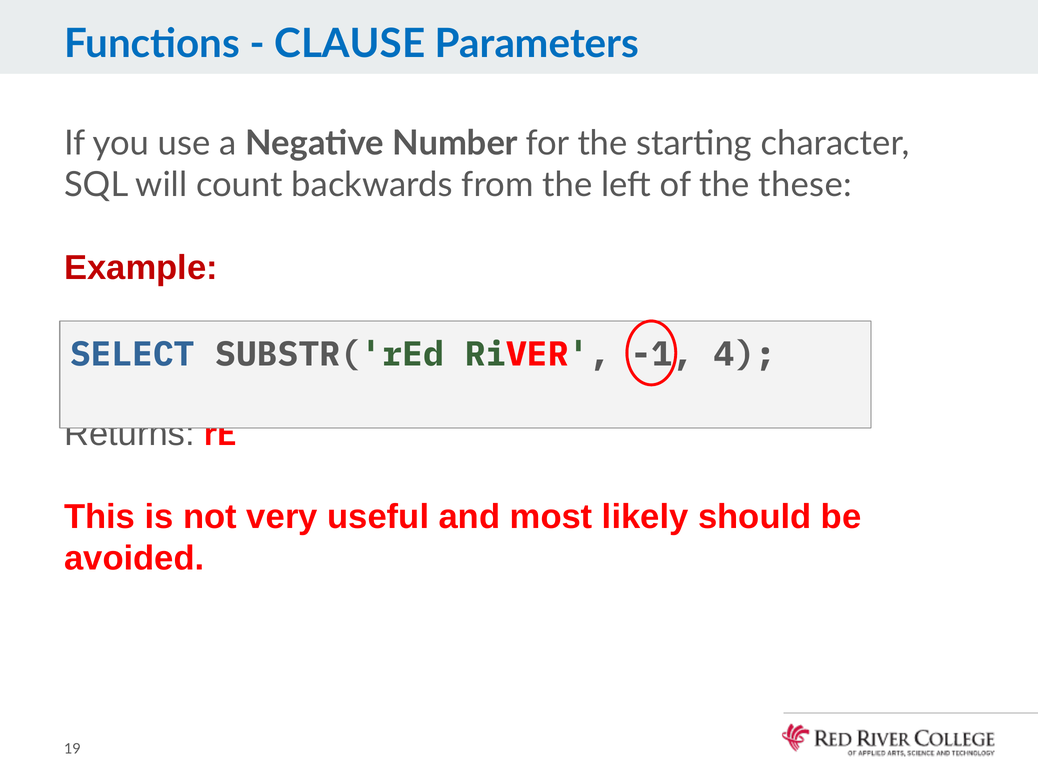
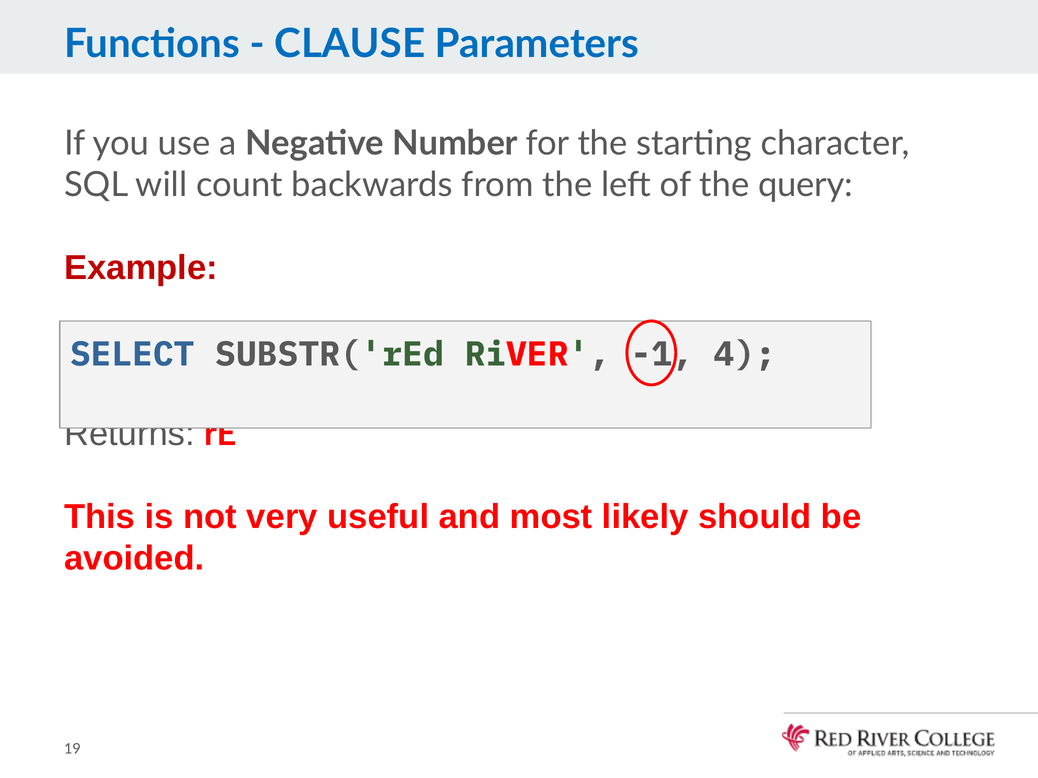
these: these -> query (806, 185)
